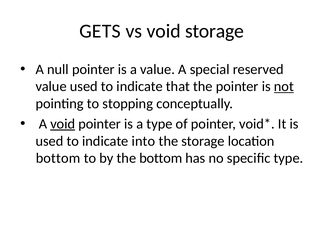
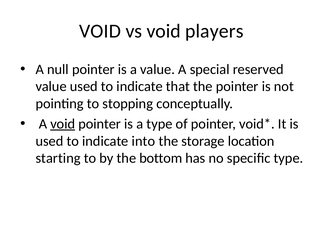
GETS: GETS -> VOID (100, 31)
void storage: storage -> players (214, 31)
not underline: present -> none (284, 87)
bottom: bottom -> starting (58, 158)
